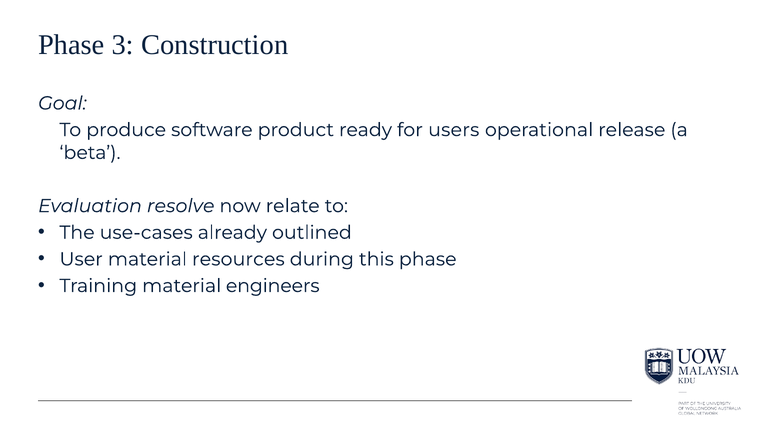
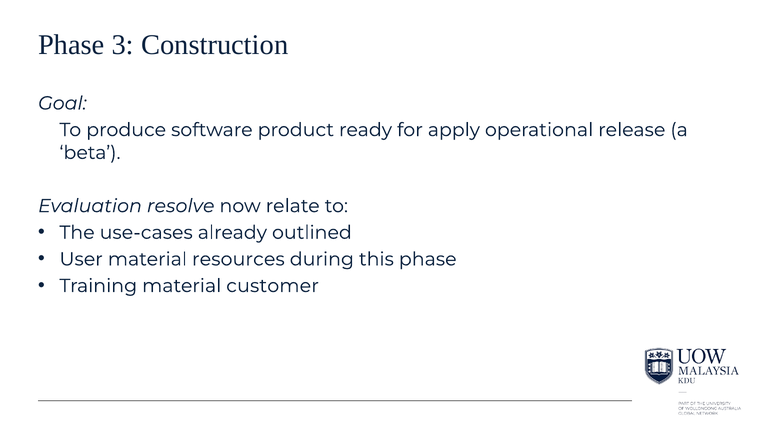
users: users -> apply (454, 130)
engineers: engineers -> customer (273, 286)
